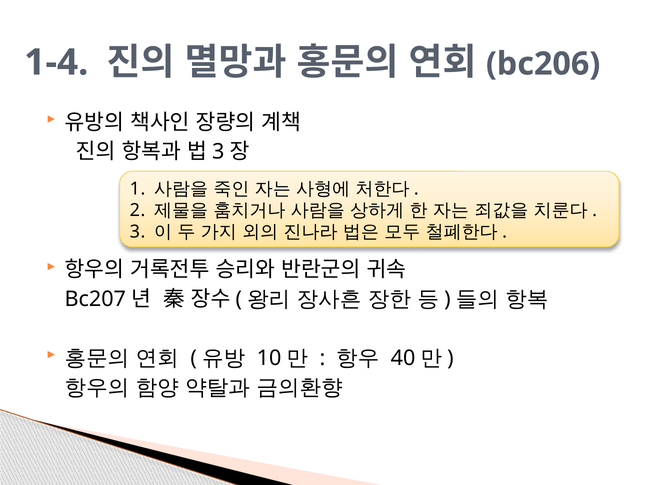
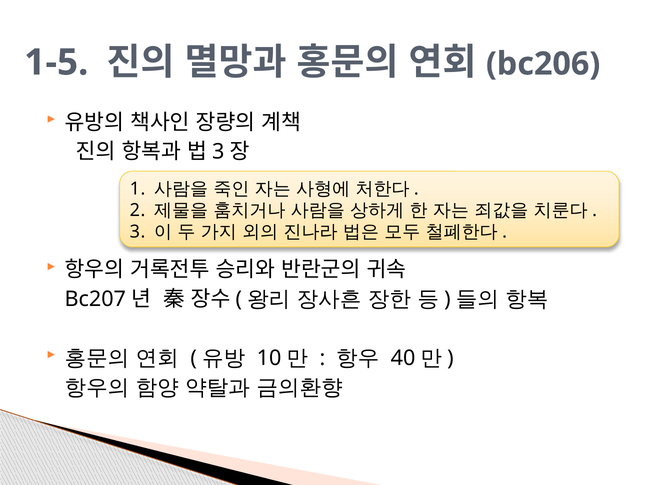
1-4: 1-4 -> 1-5 (56, 62)
